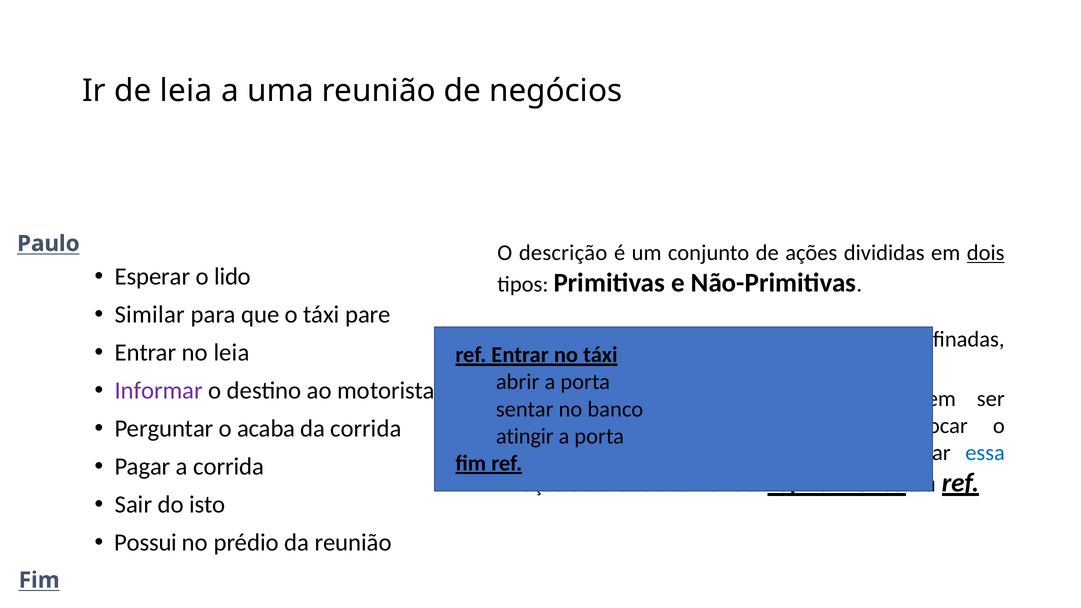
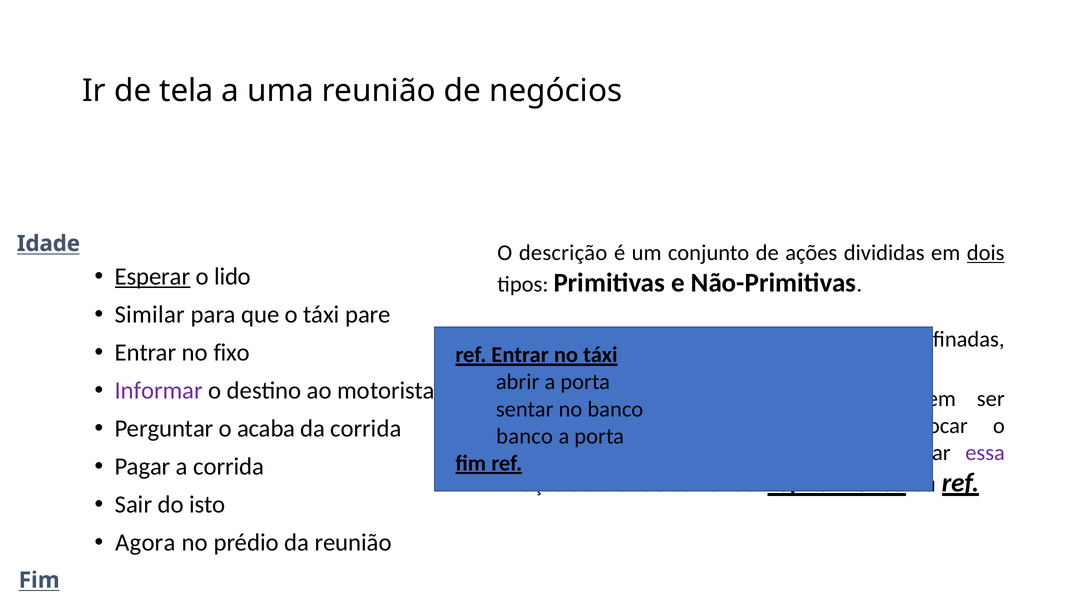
de leia: leia -> tela (187, 91)
Paulo: Paulo -> Idade (48, 244)
Esperar underline: none -> present (153, 277)
no leia: leia -> fixo (232, 353)
atingir: atingir -> banco (525, 436)
essa colour: blue -> purple (985, 453)
Possui: Possui -> Agora (145, 543)
